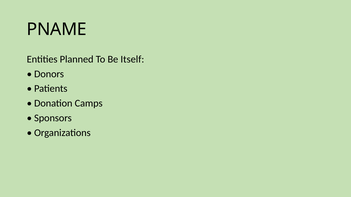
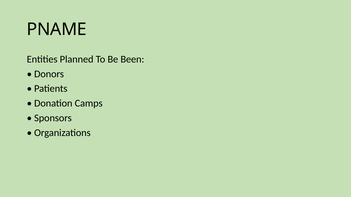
Itself: Itself -> Been (132, 59)
